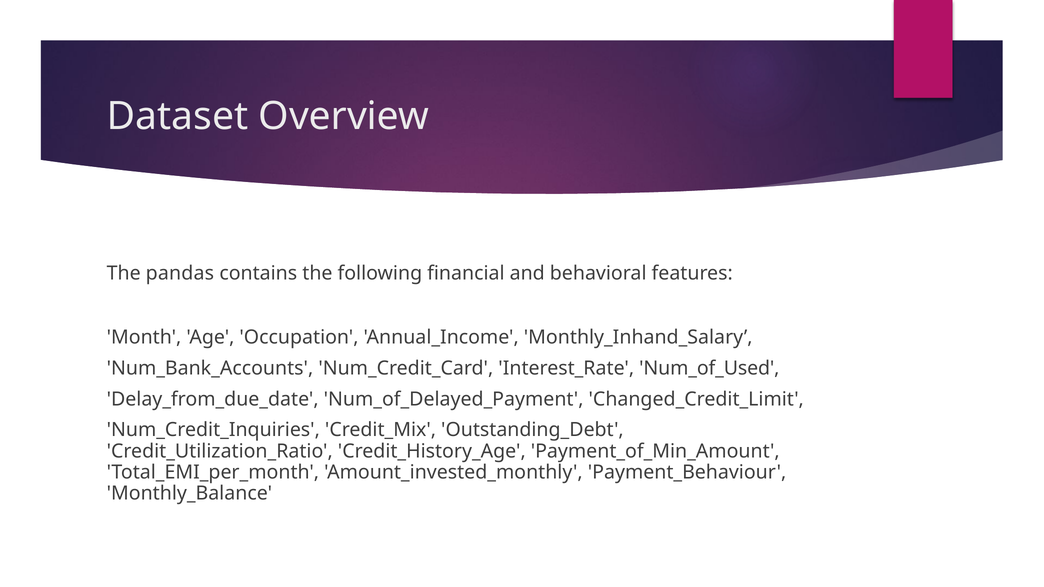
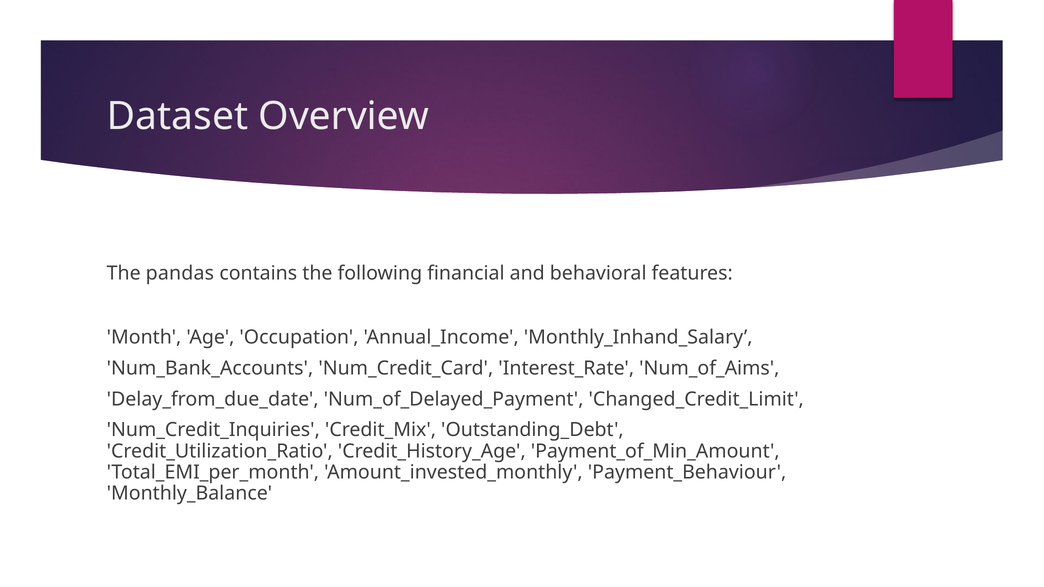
Num_of_Used: Num_of_Used -> Num_of_Aims (709, 368)
